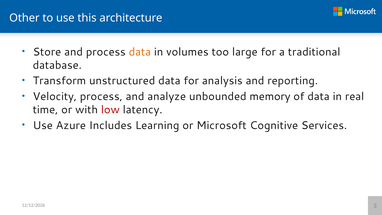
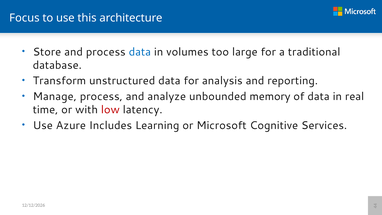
Other: Other -> Focus (24, 18)
data colour: orange -> blue (140, 52)
Velocity: Velocity -> Manage (55, 96)
